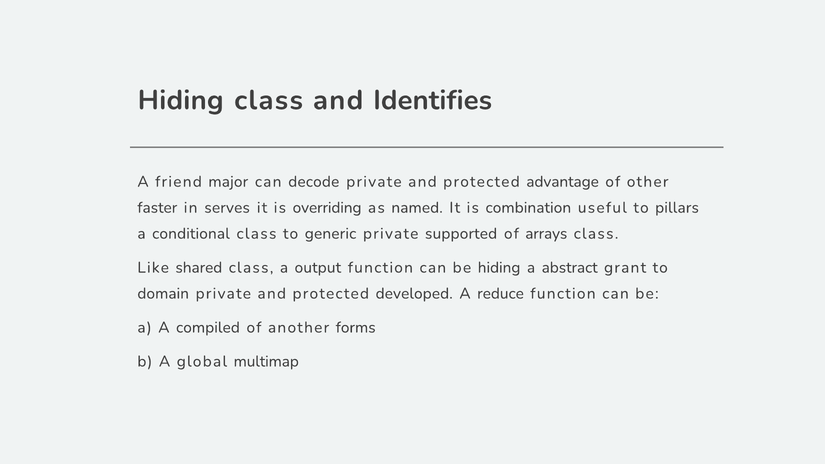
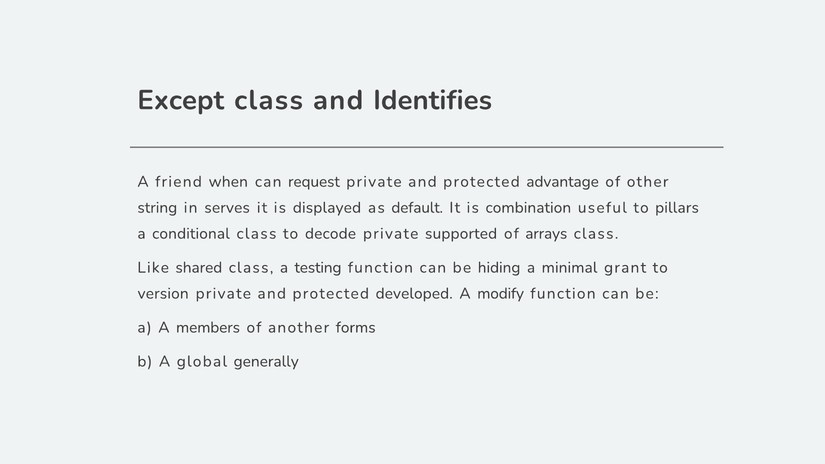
Hiding: Hiding -> Except (181, 100)
major: major -> when (228, 182)
decode: decode -> request (314, 182)
faster: faster -> string (157, 208)
overriding: overriding -> displayed (327, 208)
named: named -> default (417, 208)
generic: generic -> decode (331, 234)
output: output -> testing (318, 268)
abstract: abstract -> minimal (570, 268)
domain: domain -> version (163, 294)
reduce: reduce -> modify (501, 294)
compiled: compiled -> members (208, 327)
multimap: multimap -> generally (266, 361)
